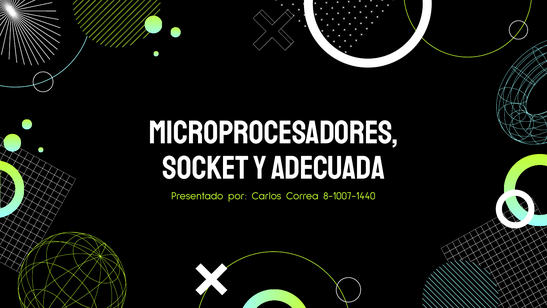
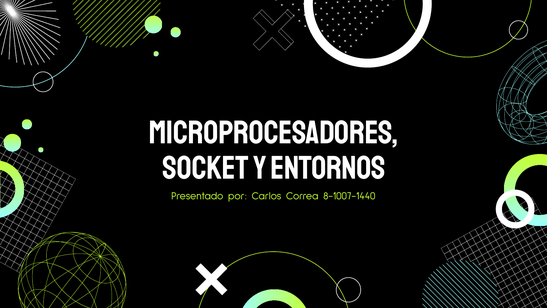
ADECUADA: ADECUADA -> ENTORNOS (328, 168)
